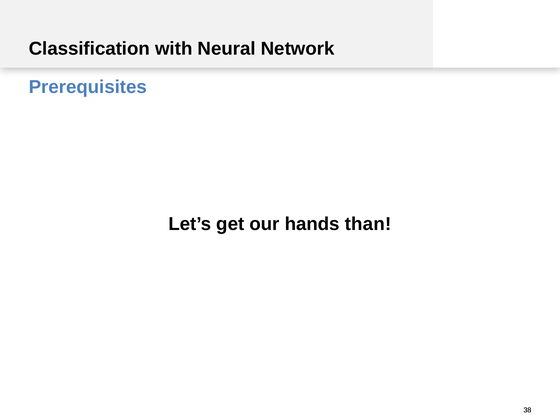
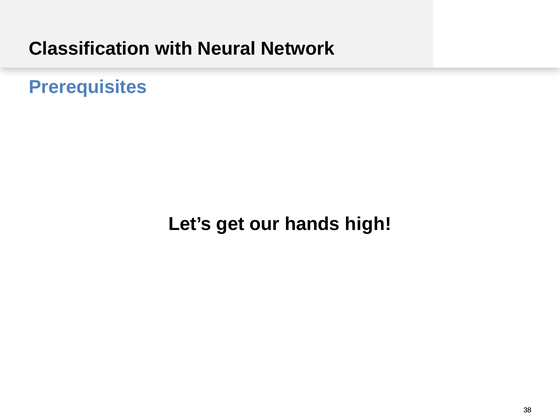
than: than -> high (368, 224)
